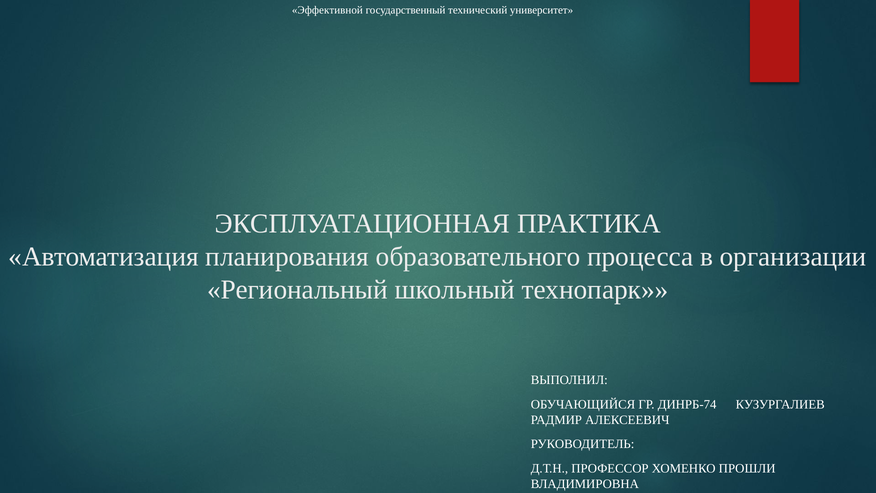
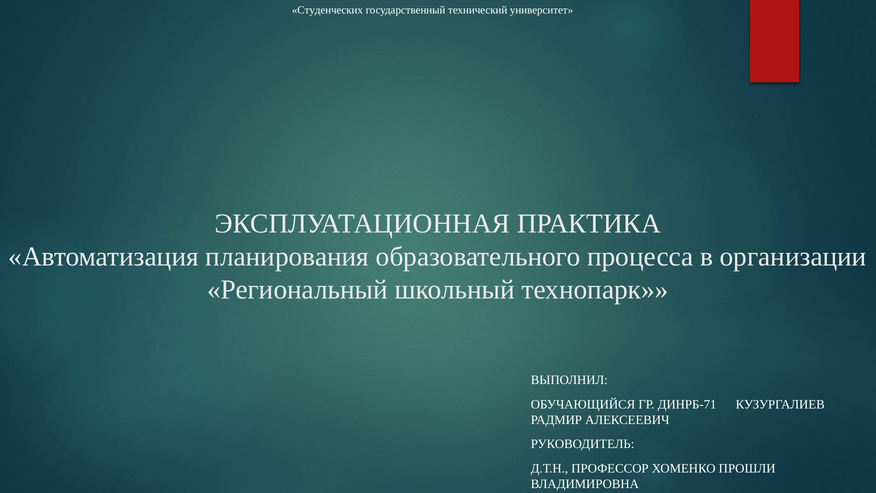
Эффективной: Эффективной -> Студенческих (327, 10)
ДИНРБ-74: ДИНРБ-74 -> ДИНРБ-71 (687, 404)
